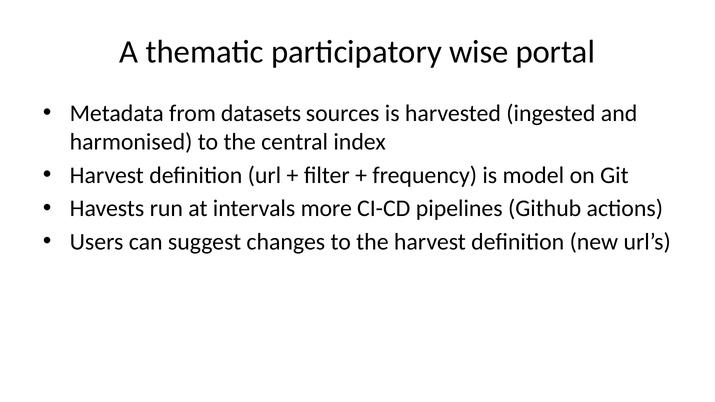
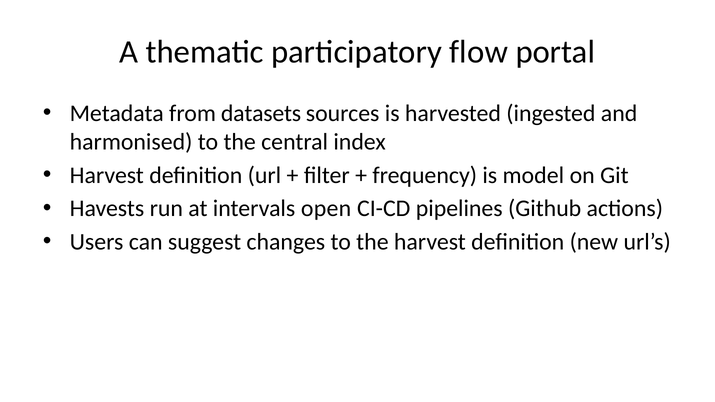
wise: wise -> flow (479, 52)
more: more -> open (326, 209)
